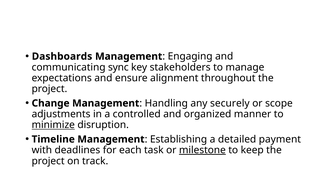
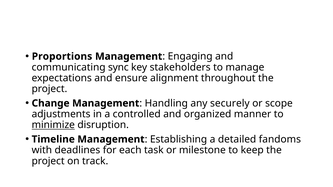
Dashboards: Dashboards -> Proportions (62, 56)
payment: payment -> fandoms (280, 139)
milestone underline: present -> none (202, 150)
